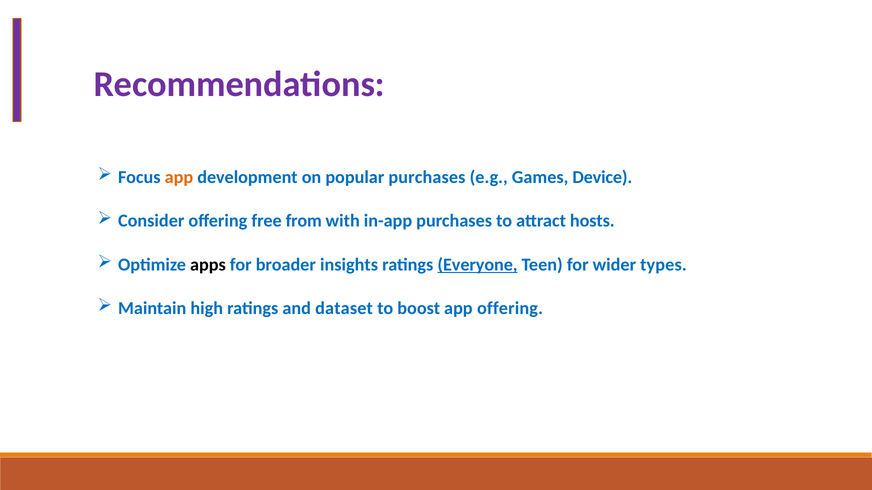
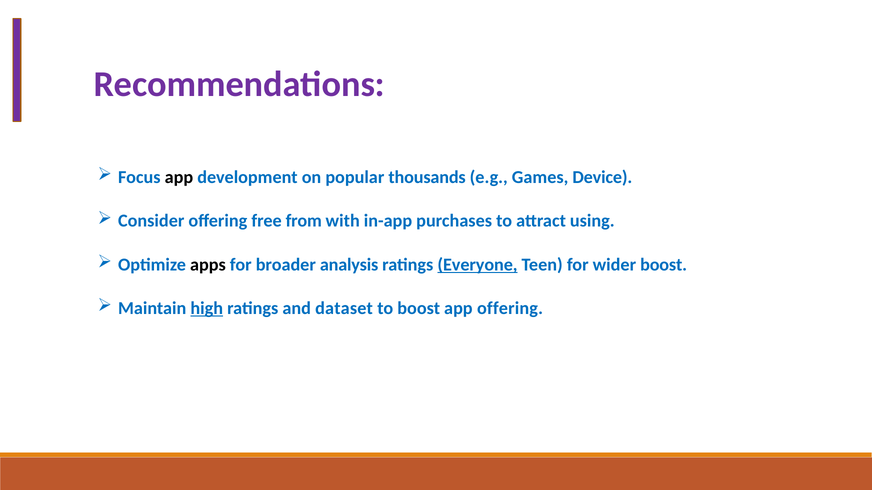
app colour: orange -> black (179, 178)
popular purchases: purchases -> thousands (427, 178)
hosts: hosts -> using (592, 221)
insights: insights -> analysis (349, 265)
wider types: types -> boost (664, 265)
high underline: none -> present (207, 308)
